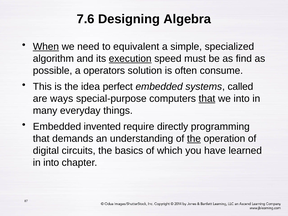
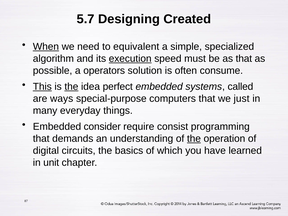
7.6: 7.6 -> 5.7 (86, 19)
Algebra: Algebra -> Created (187, 19)
as find: find -> that (244, 59)
This underline: none -> present (42, 87)
the underline: none -> present (71, 87)
that underline: present -> none (207, 99)
we into: into -> just (242, 99)
invented: invented -> consider (102, 127)
directly: directly -> consist (173, 127)
in into: into -> unit (51, 163)
